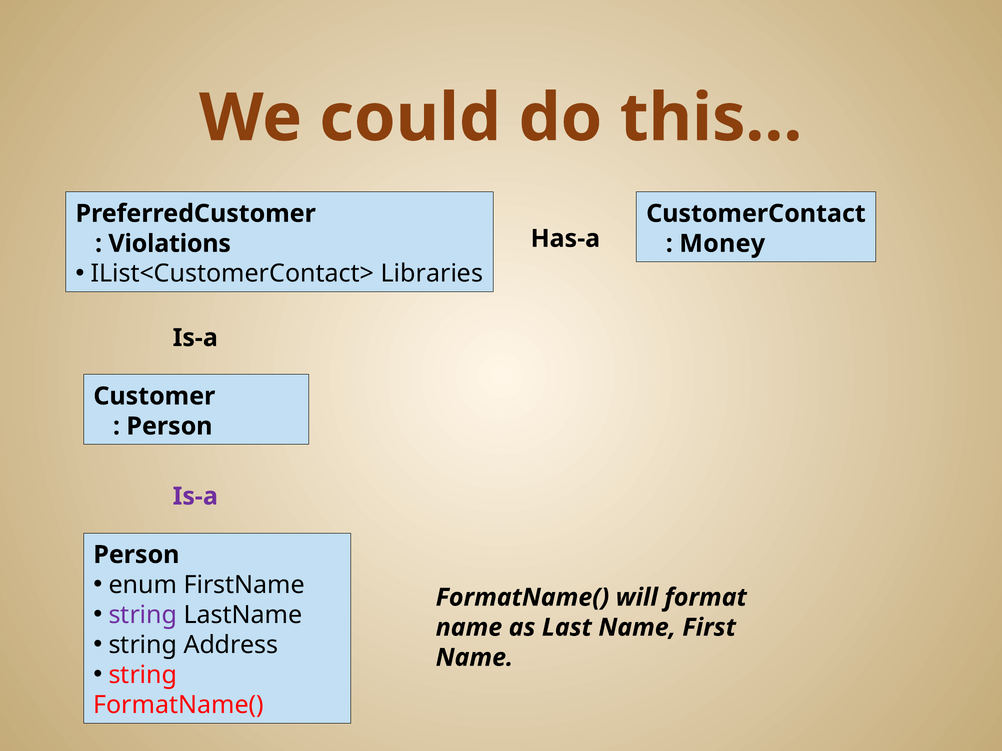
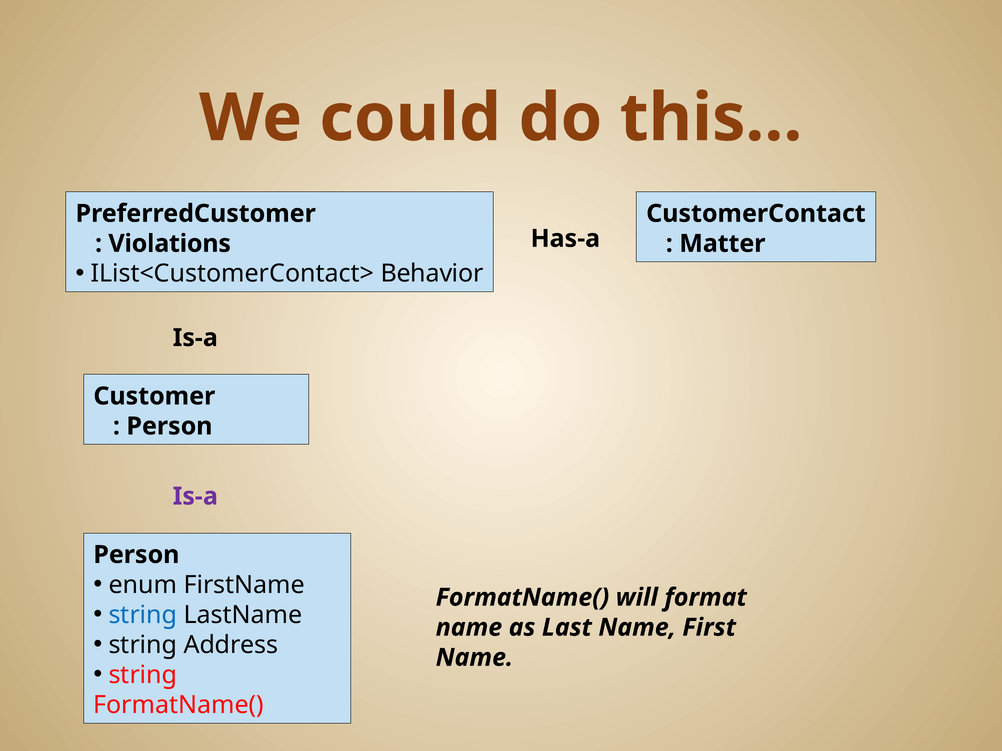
Money: Money -> Matter (722, 244)
Libraries: Libraries -> Behavior (432, 274)
string colour: purple -> blue (143, 615)
